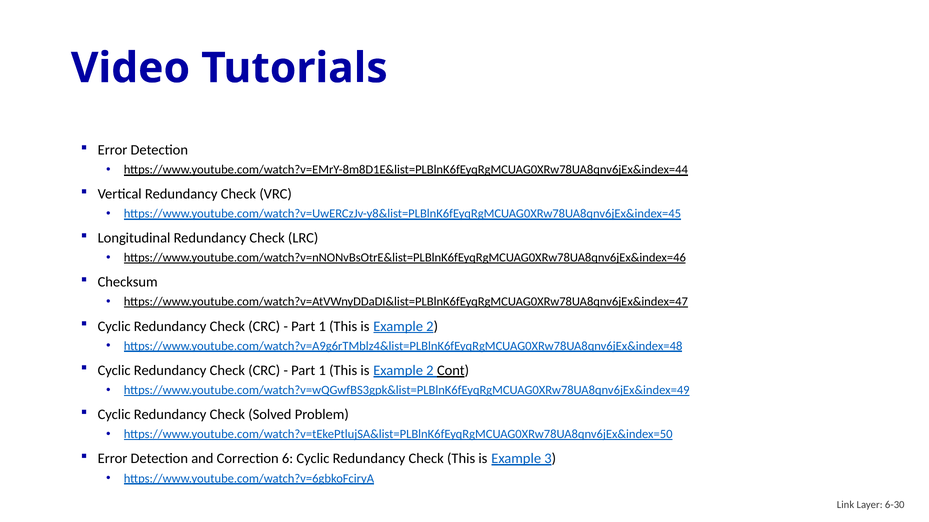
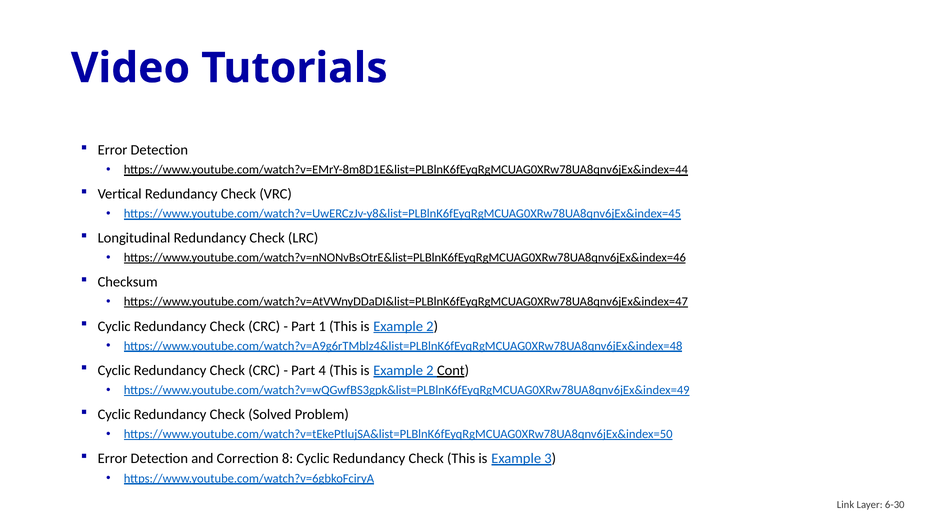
1: 1 -> 4 (322, 371)
6: 6 -> 8 (288, 459)
